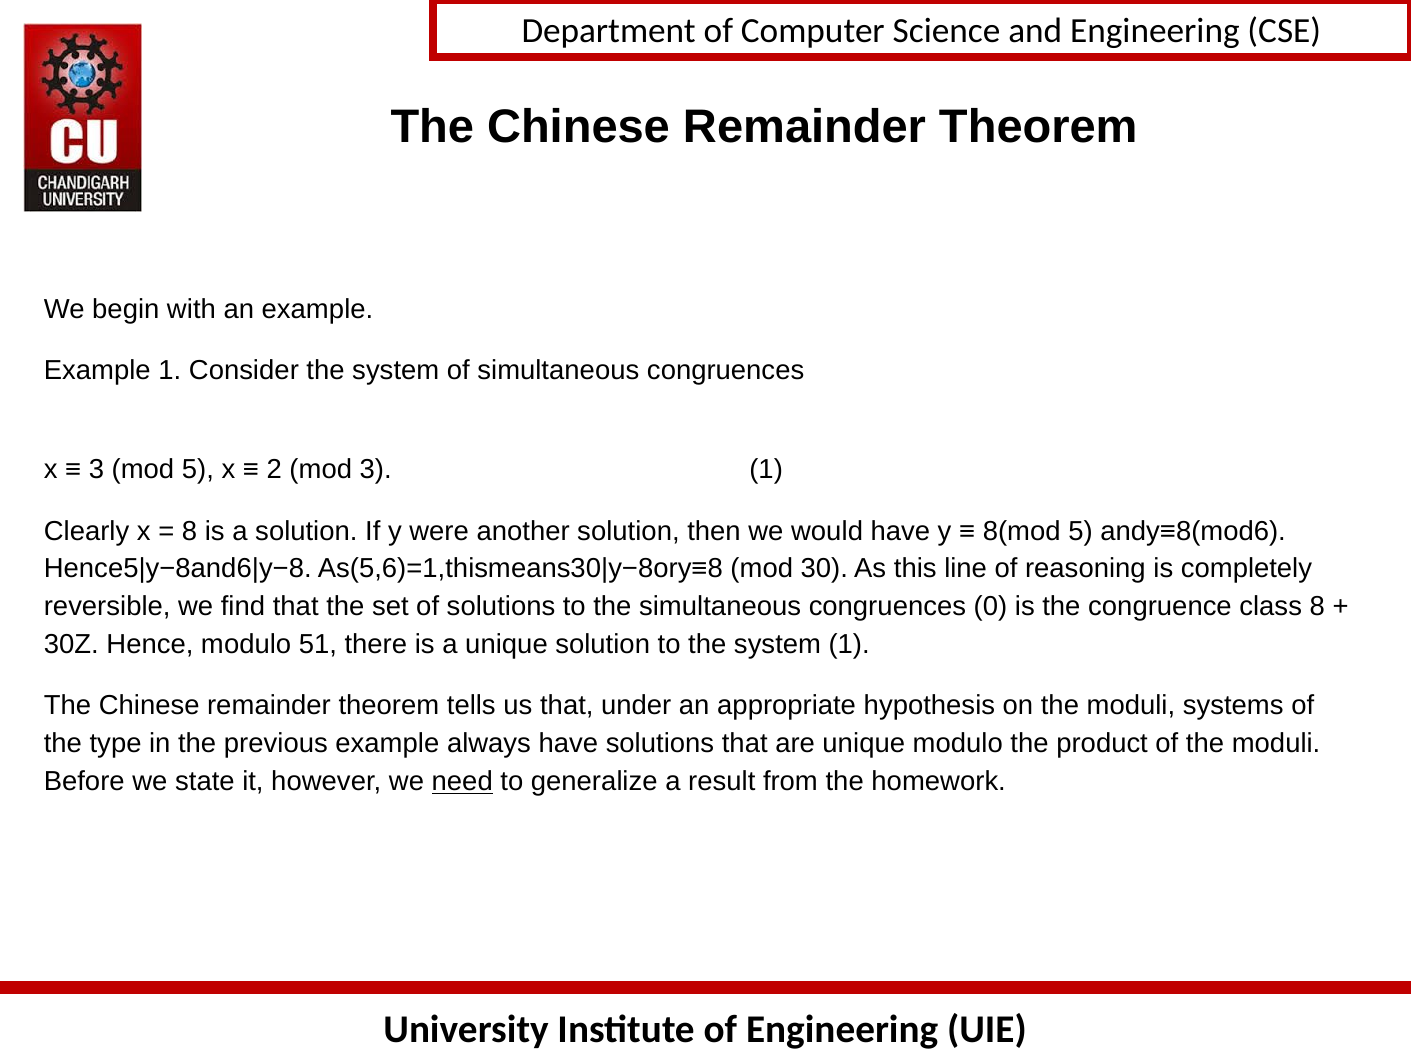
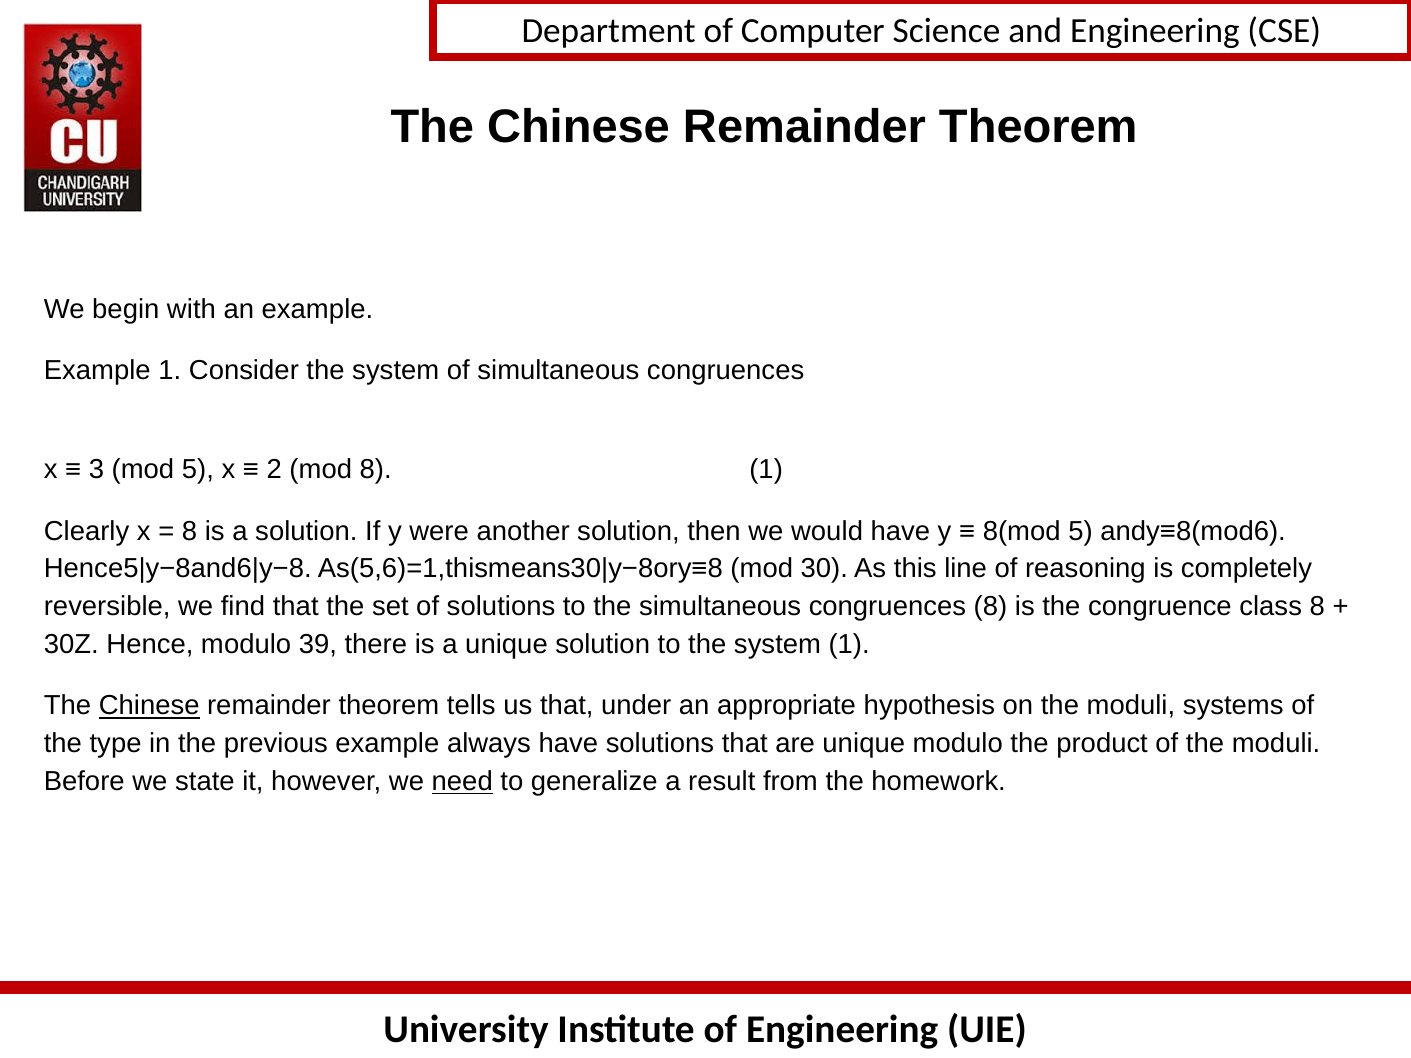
mod 3: 3 -> 8 (376, 470)
congruences 0: 0 -> 8 (990, 607)
51: 51 -> 39 (318, 645)
Chinese underline: none -> present (149, 706)
